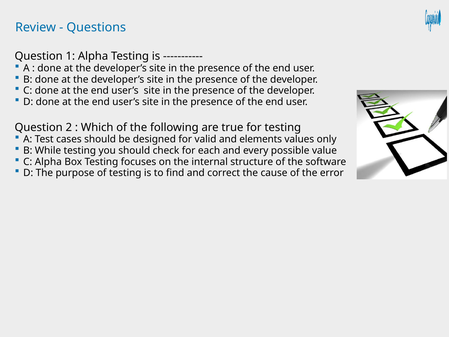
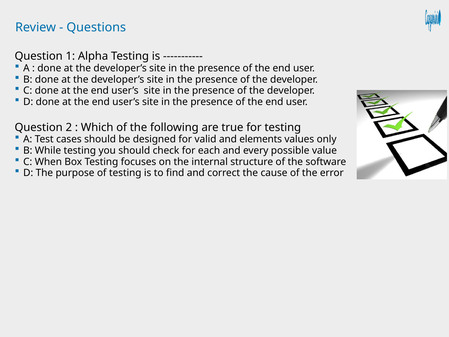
C Alpha: Alpha -> When (48, 162)
